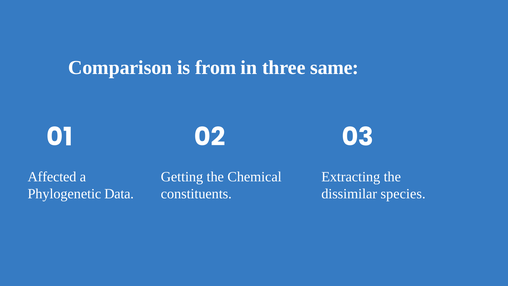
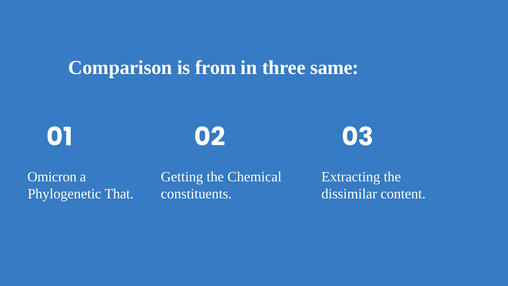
Affected: Affected -> Omicron (52, 177)
species: species -> content (403, 194)
Data: Data -> That (119, 194)
